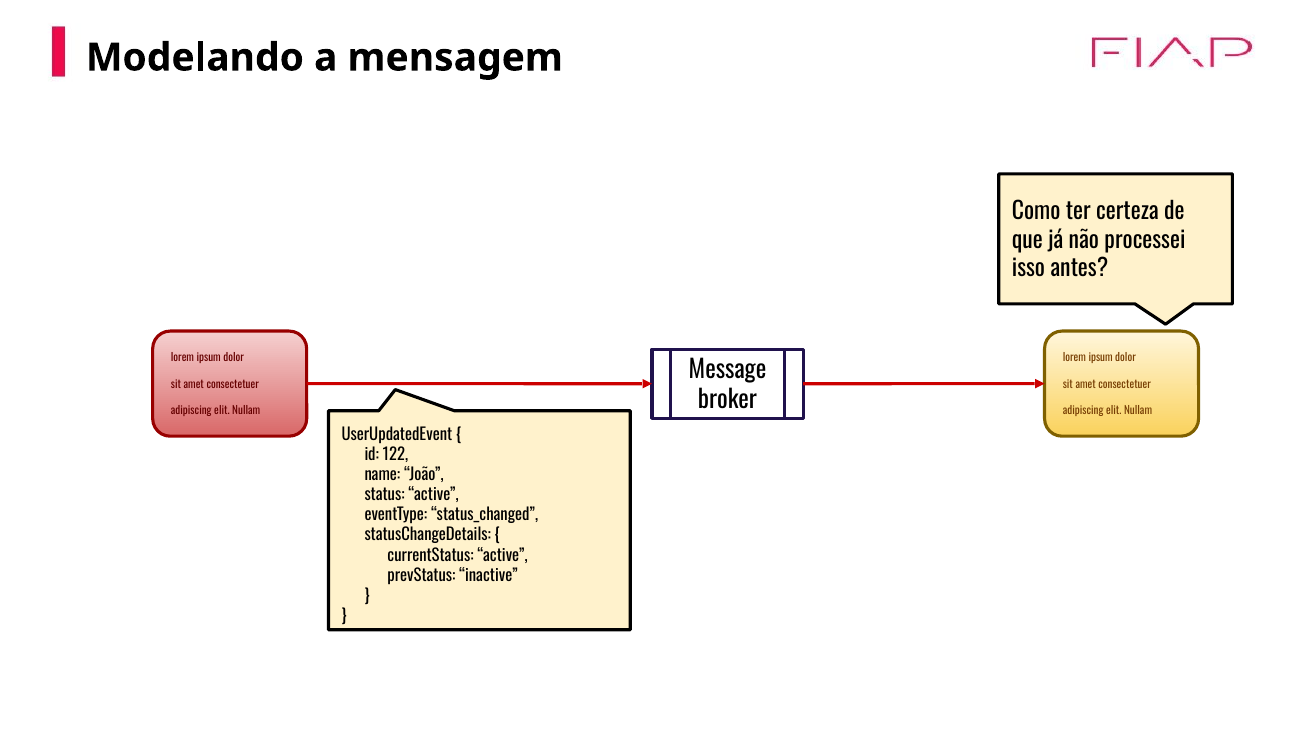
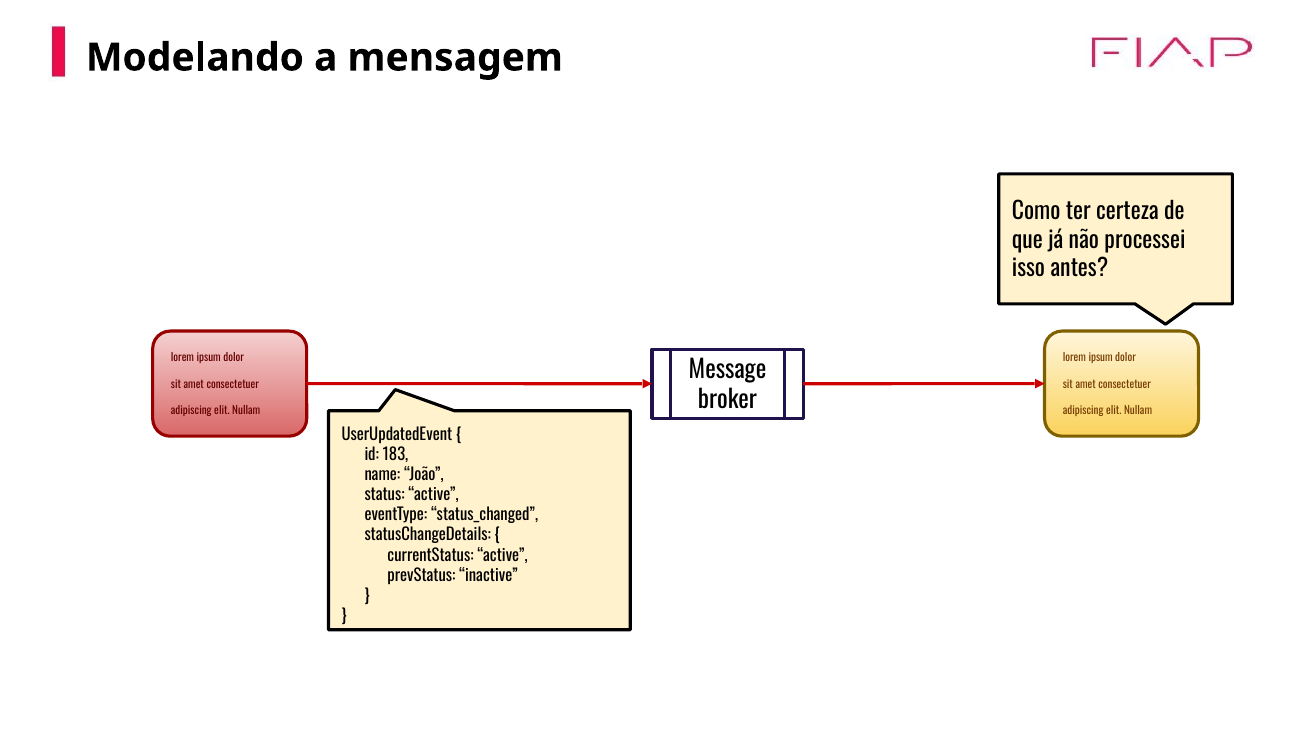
122: 122 -> 183 (396, 455)
